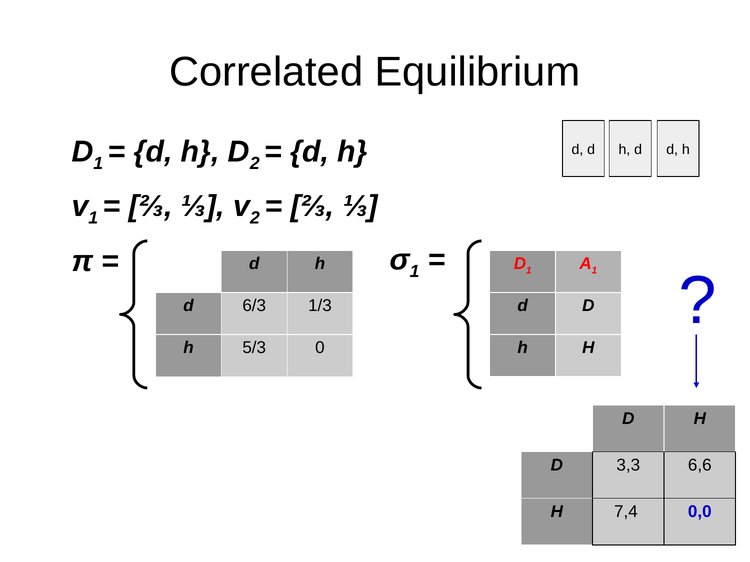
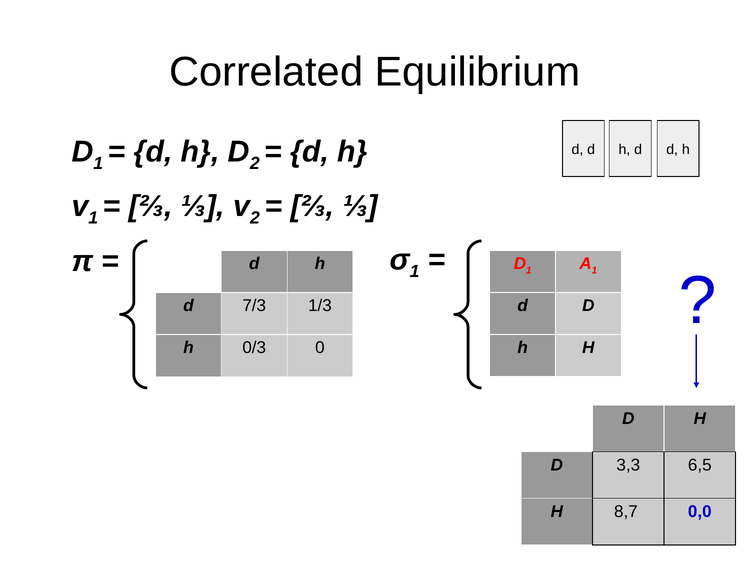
6/3: 6/3 -> 7/3 (254, 306)
5/3: 5/3 -> 0/3 (254, 348)
6,6: 6,6 -> 6,5 (700, 465)
7,4: 7,4 -> 8,7 (626, 512)
